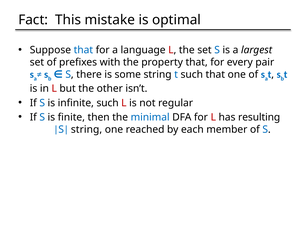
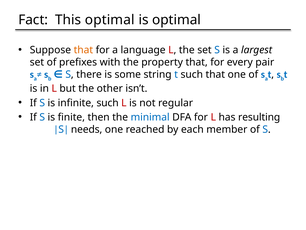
This mistake: mistake -> optimal (110, 20)
that colour: blue -> orange (83, 50)
string: string -> needs (87, 129)
